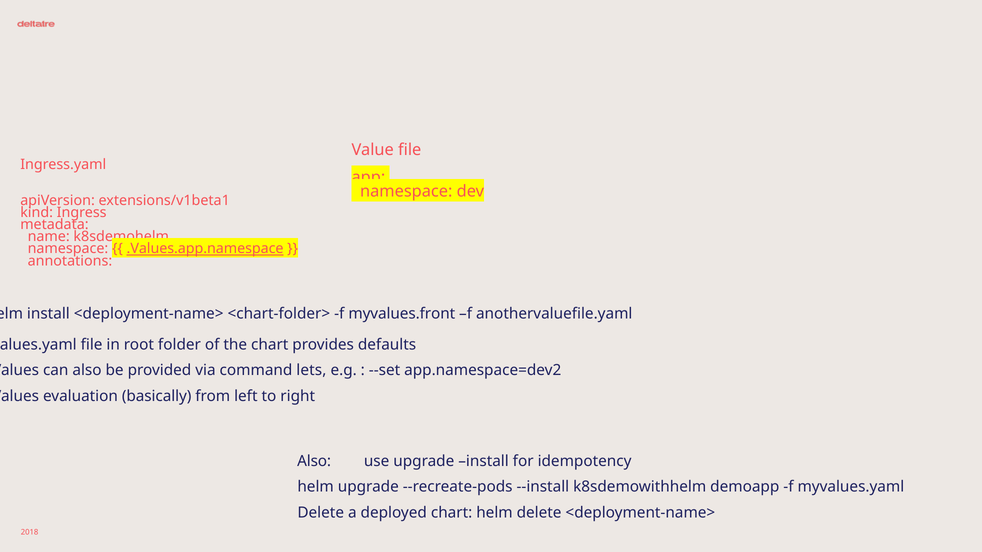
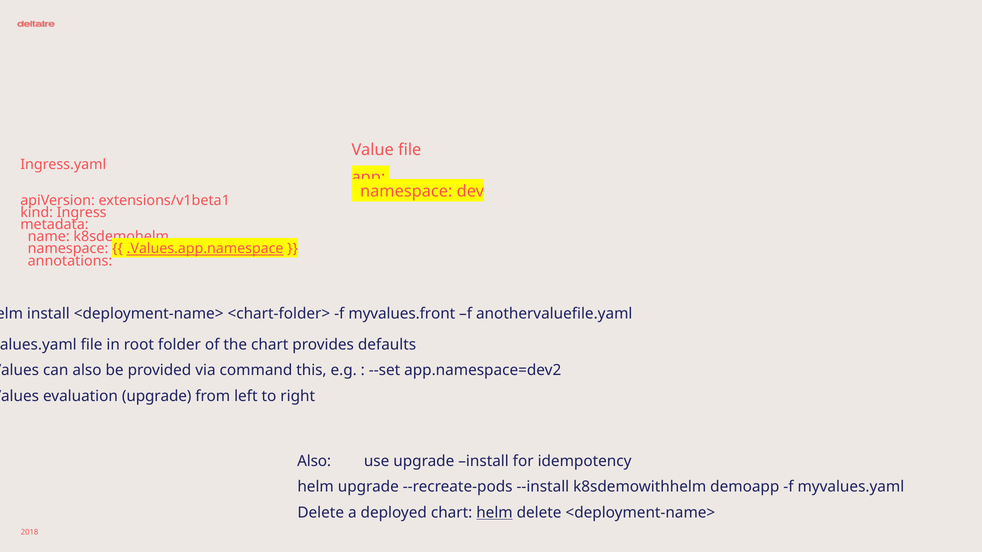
lets: lets -> this (311, 371)
evaluation basically: basically -> upgrade (157, 396)
helm underline: none -> present (494, 513)
